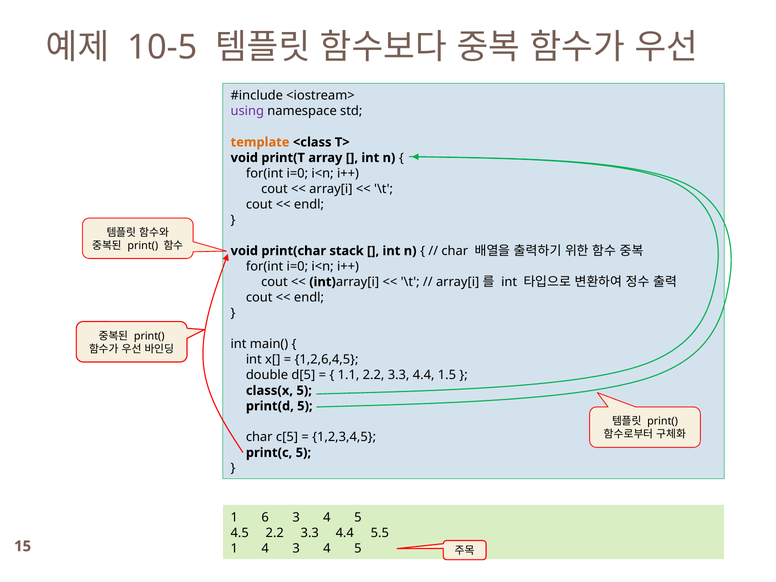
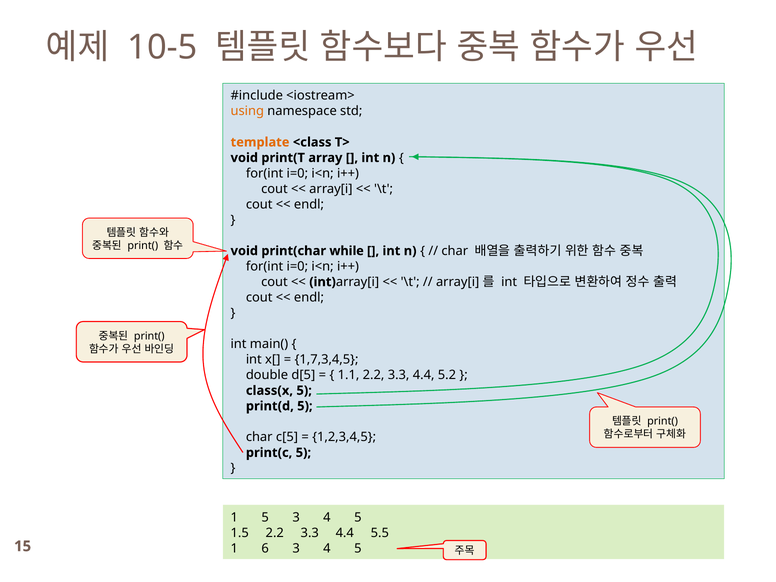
using colour: purple -> orange (247, 111)
stack: stack -> while (347, 251)
1,2,6,4,5: 1,2,6,4,5 -> 1,7,3,4,5 (327, 360)
1.5: 1.5 -> 5.2 (447, 375)
1 6: 6 -> 5 (265, 517)
4.5: 4.5 -> 1.5 (240, 533)
1 4: 4 -> 6 (265, 548)
